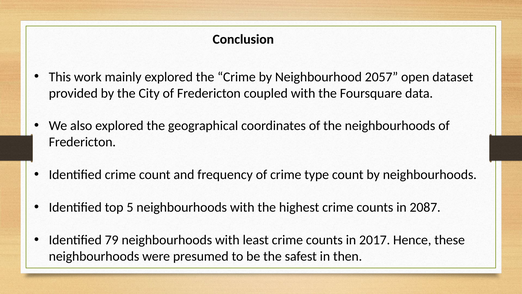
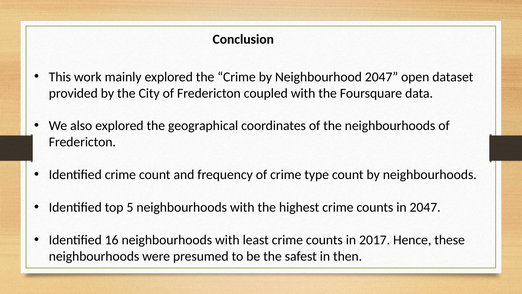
Neighbourhood 2057: 2057 -> 2047 (381, 77)
in 2087: 2087 -> 2047 (425, 207)
79: 79 -> 16 (112, 240)
